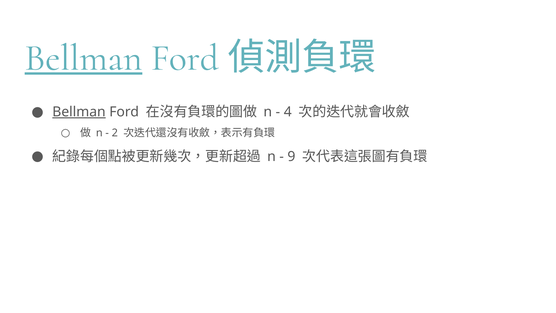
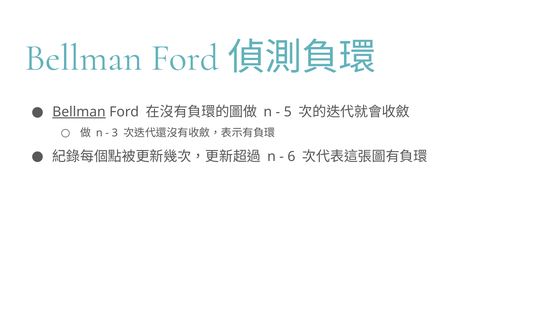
Bellman underline: present -> none (83, 57)
4: 4 -> 5 (288, 112)
2: 2 -> 3 (115, 133)
9: 9 -> 6 (291, 156)
